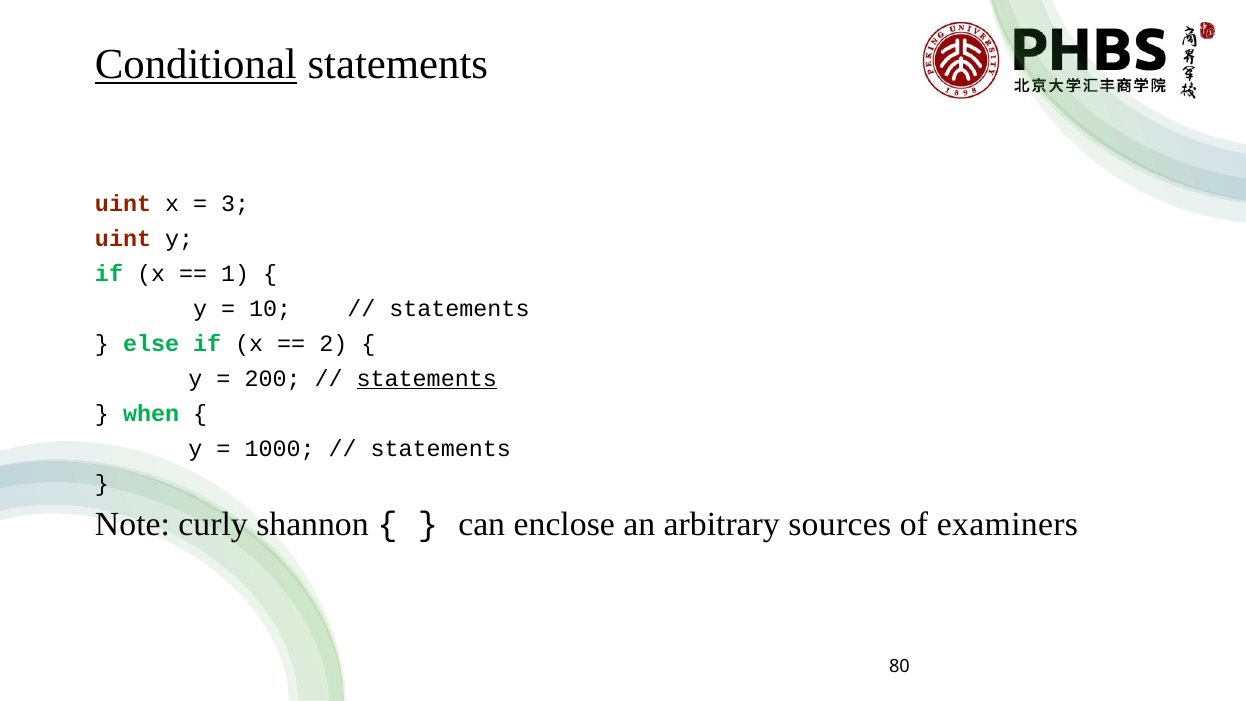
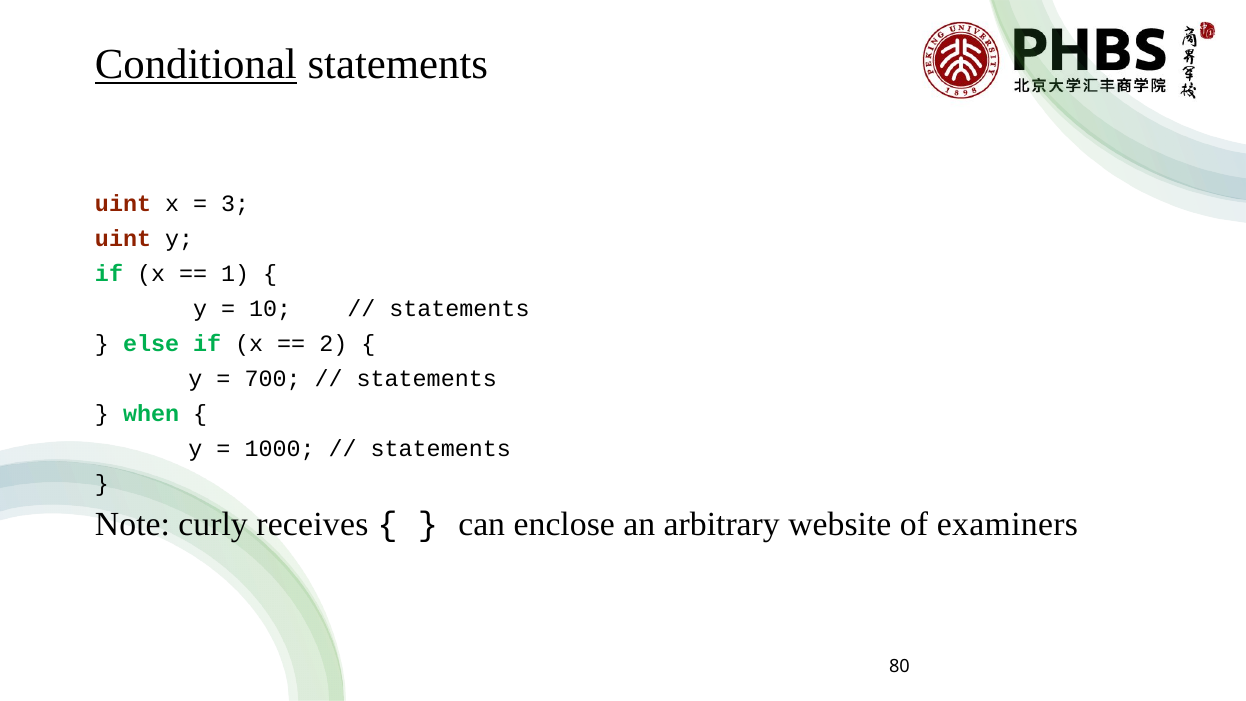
200: 200 -> 700 (273, 379)
statements underline: present -> none (427, 379)
shannon: shannon -> receives (312, 524)
sources: sources -> website (840, 524)
